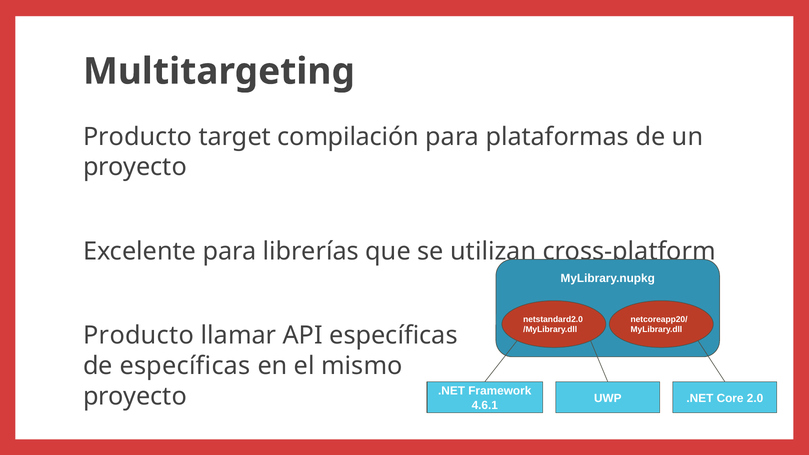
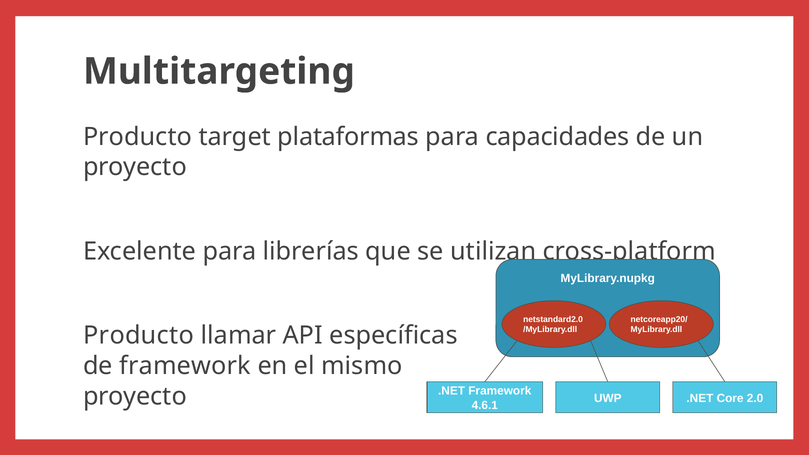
compilación: compilación -> plataformas (348, 137)
plataformas: plataformas -> capacidades (557, 137)
de específicas: específicas -> framework (185, 366)
